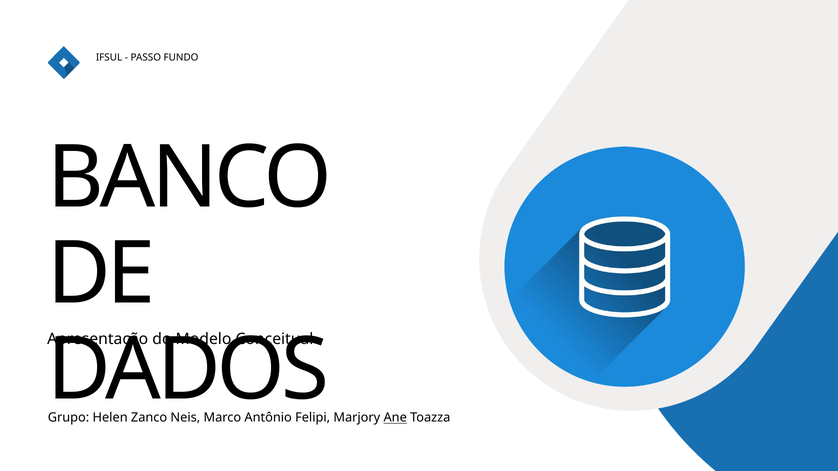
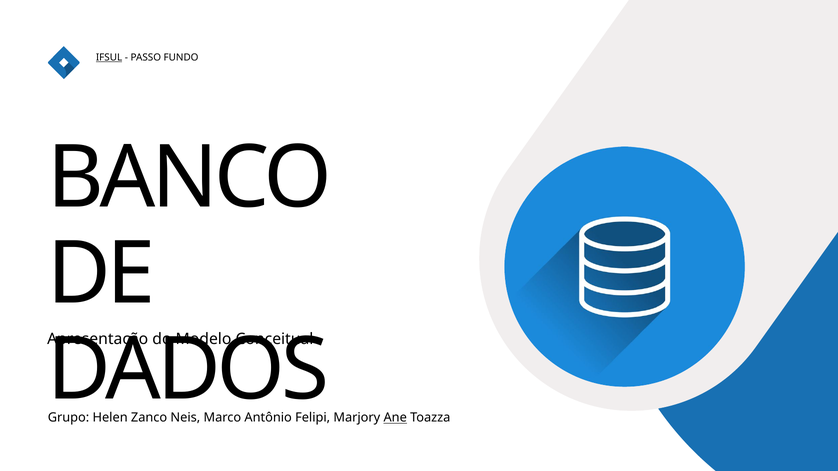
IFSUL underline: none -> present (109, 58)
